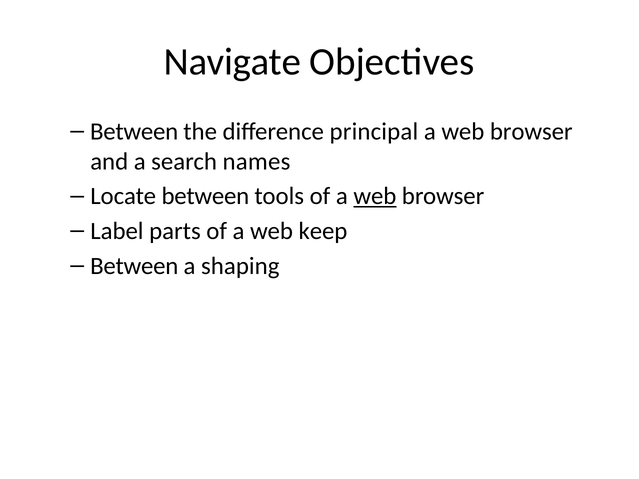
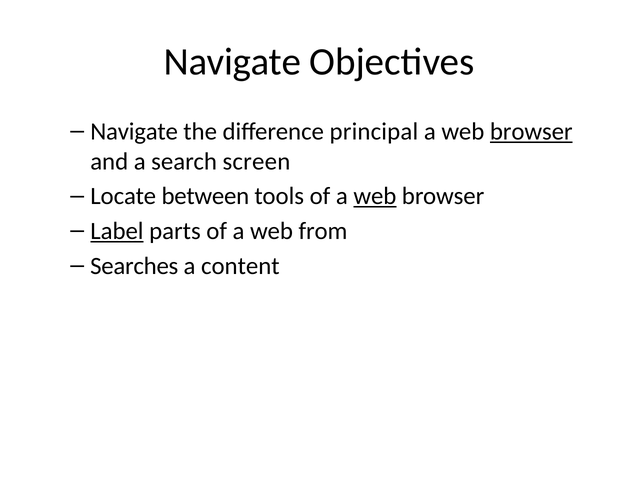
Between: Between -> Navigate (134, 132)
browser underline: none -> present (531, 132)
names: names -> screen (256, 162)
Label underline: none -> present (117, 231)
keep: keep -> from (323, 231)
Between: Between -> Searches (134, 266)
shaping: shaping -> content (240, 266)
